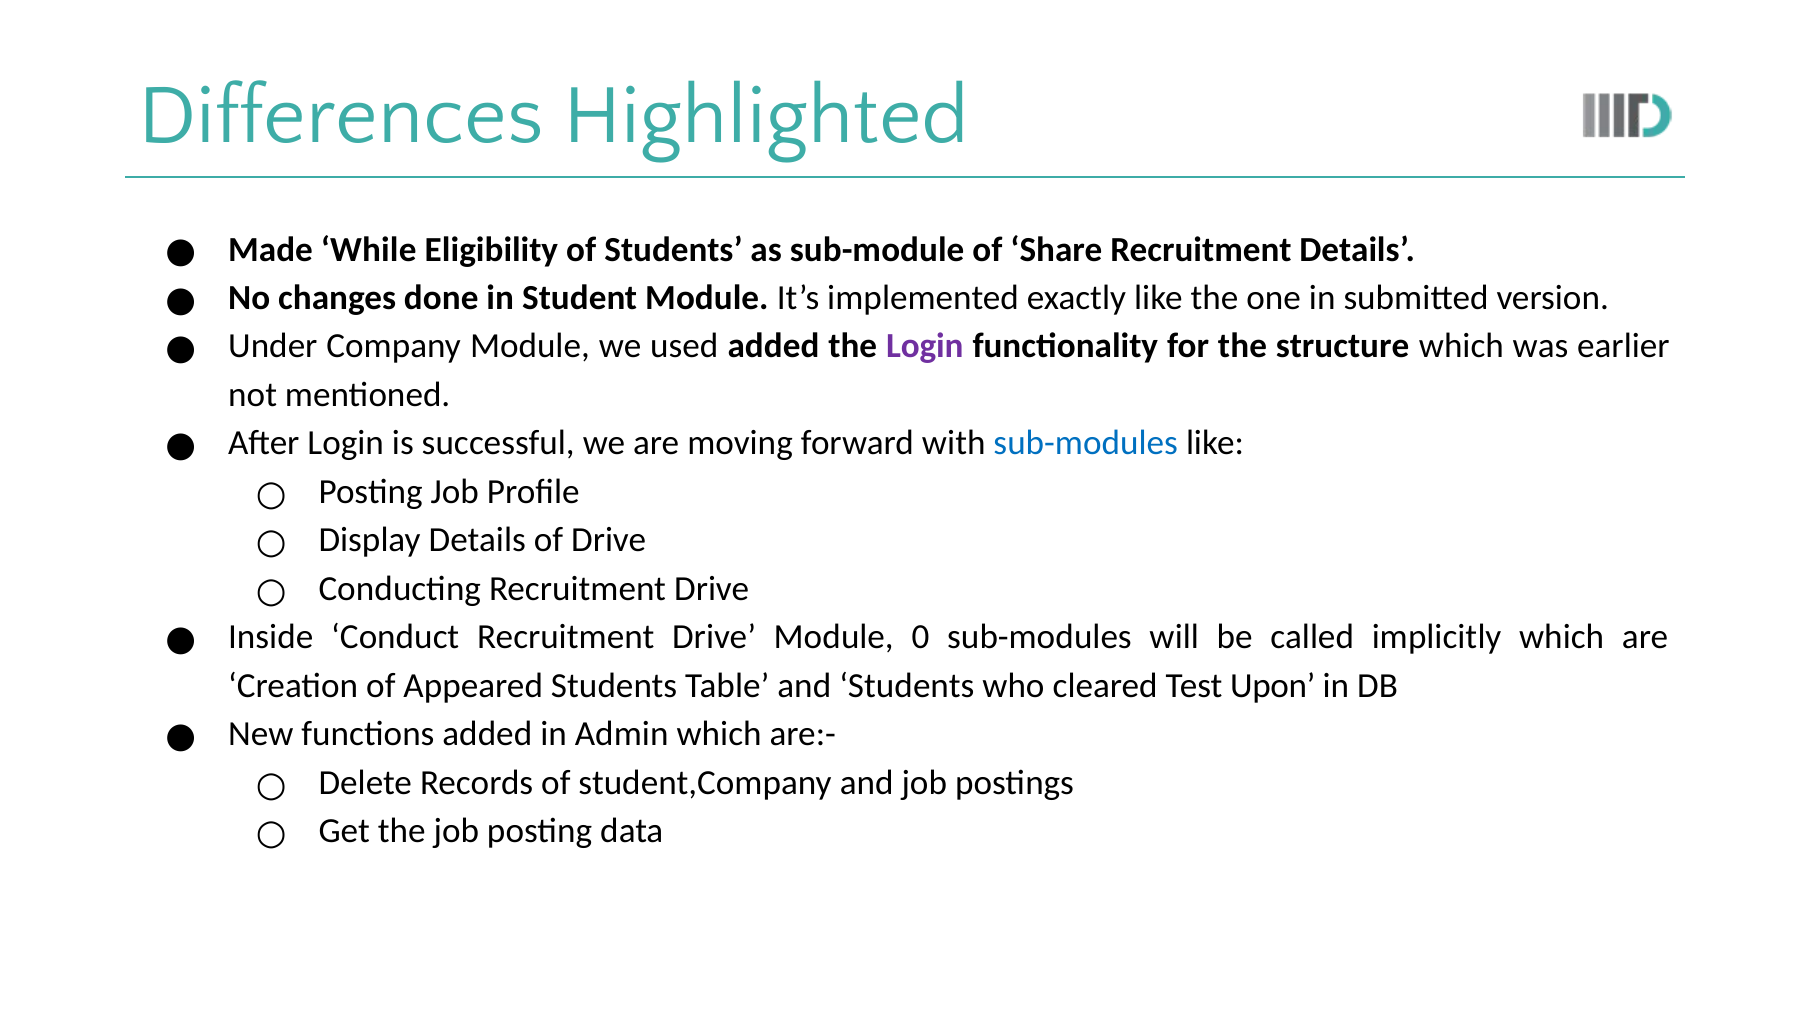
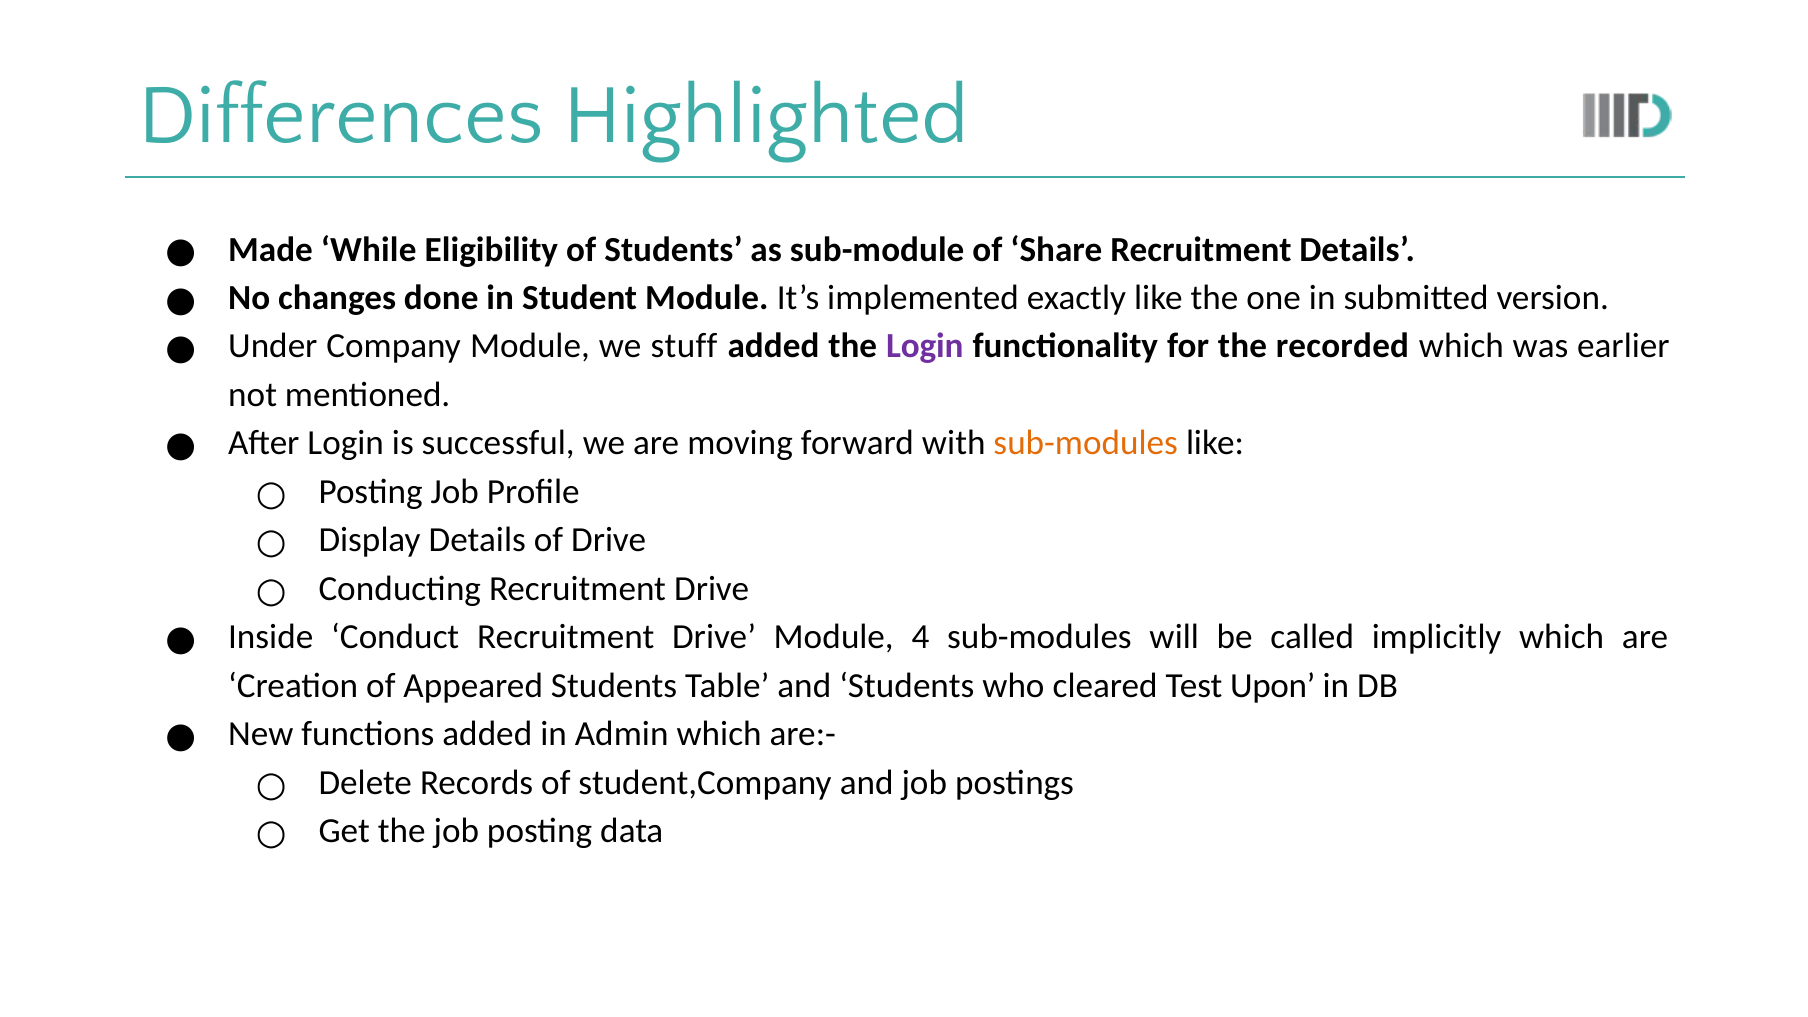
used: used -> stuff (684, 346)
structure: structure -> recorded (1342, 346)
sub-modules colour: blue -> orange (1086, 443)
0: 0 -> 4 (920, 637)
